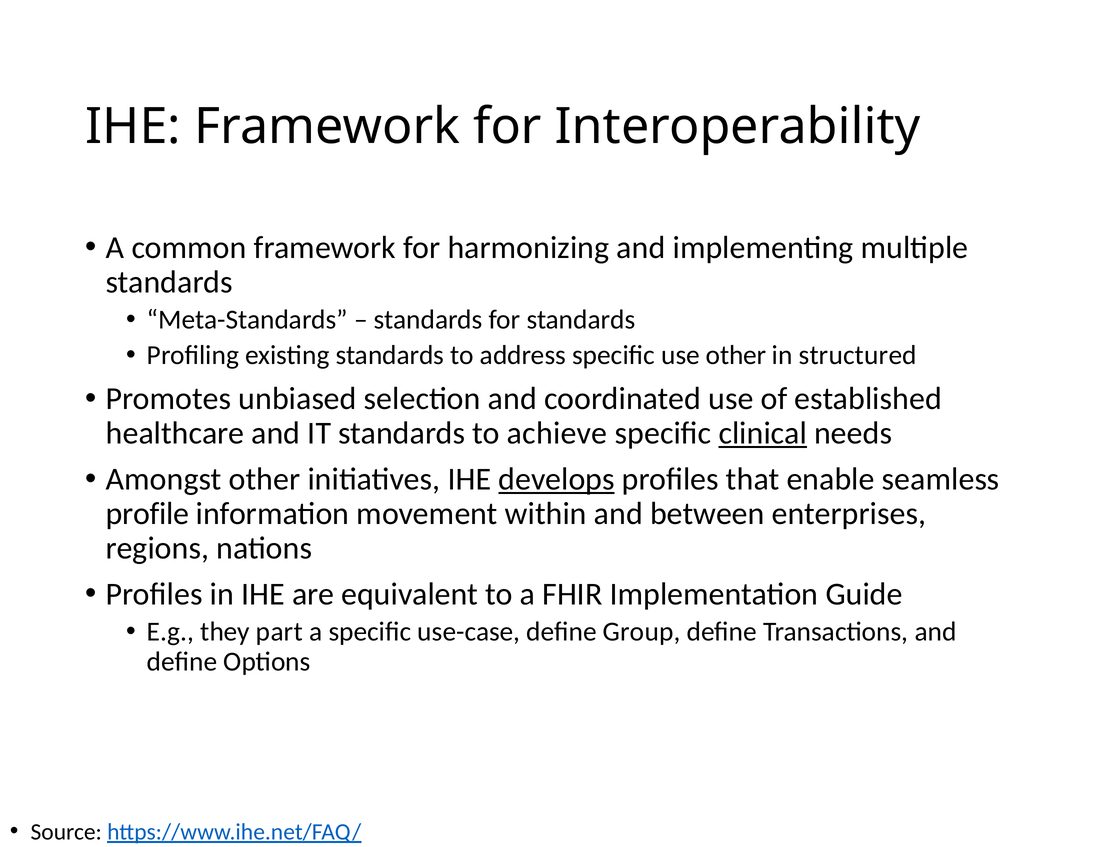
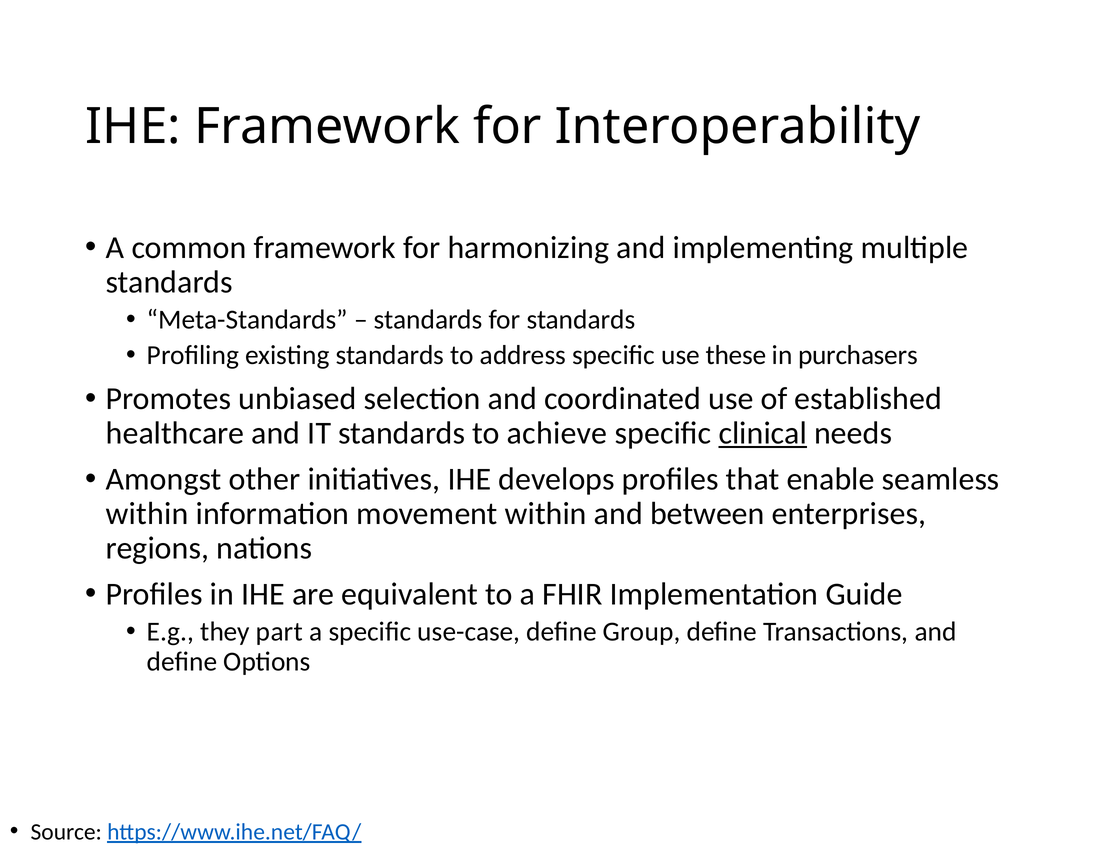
use other: other -> these (736, 355)
structured: structured -> purchasers (858, 355)
develops underline: present -> none (557, 479)
profile: profile -> within (147, 514)
